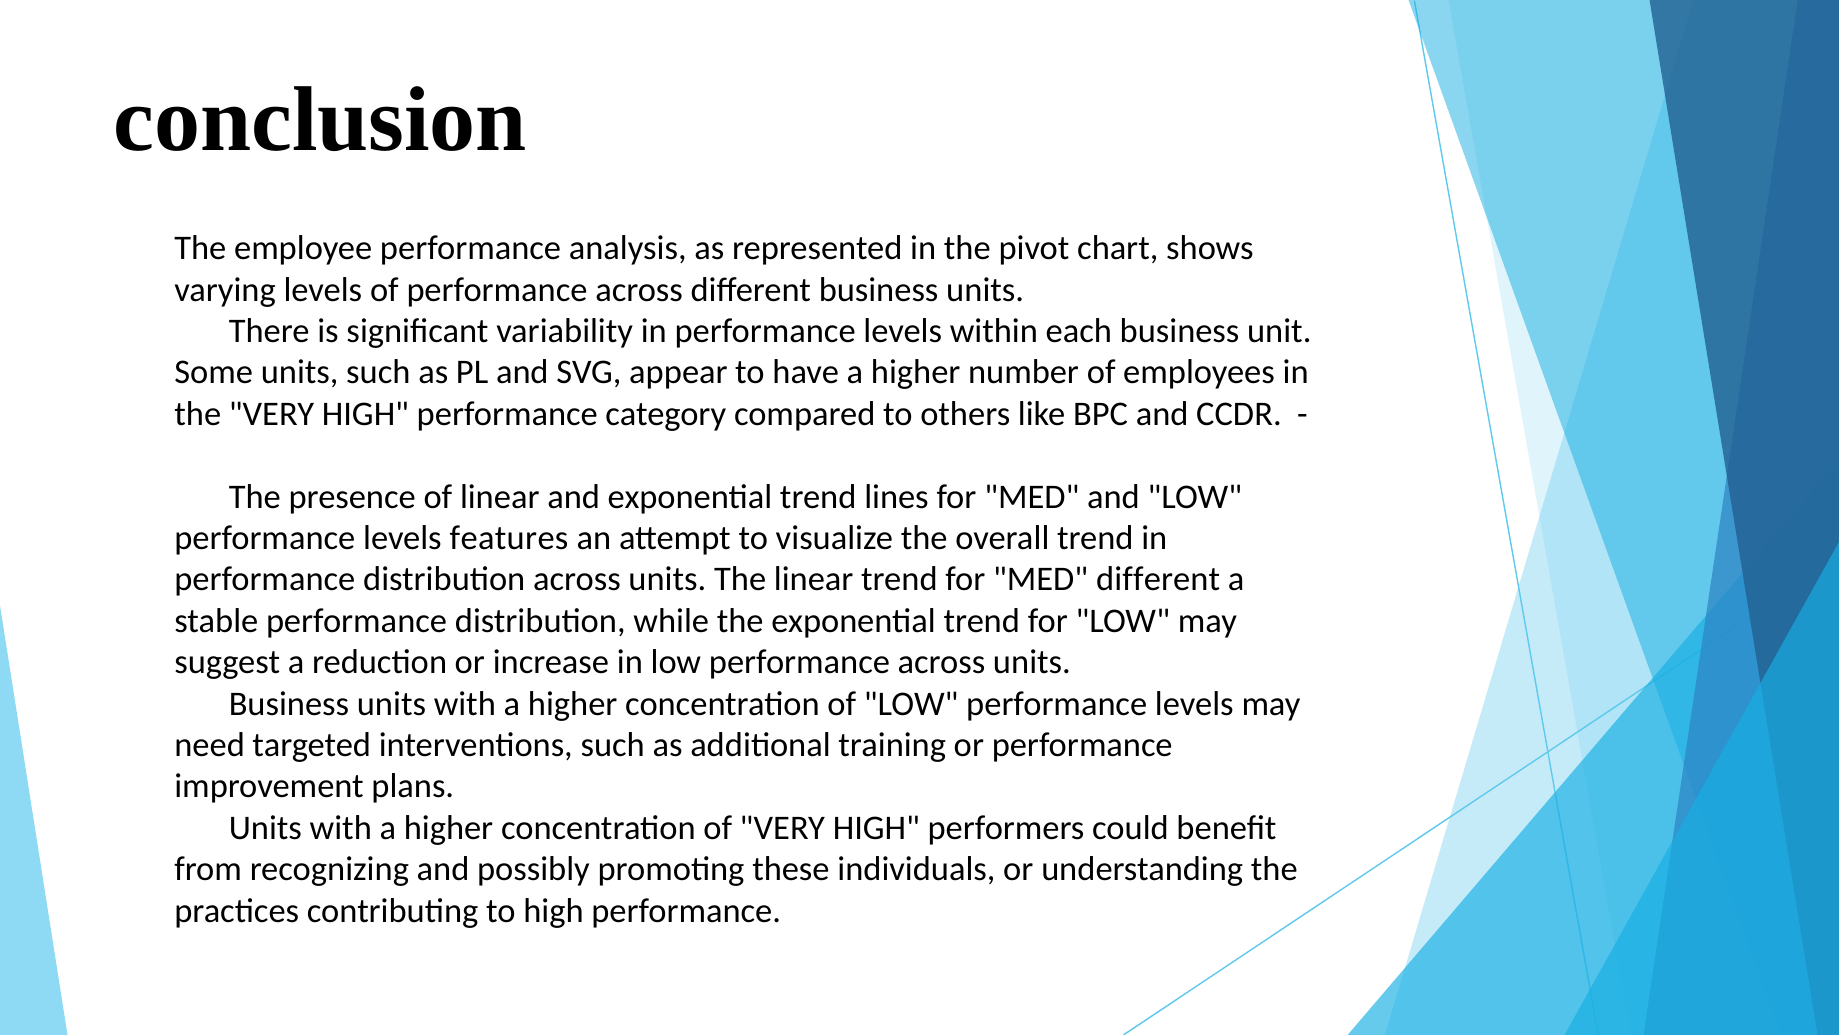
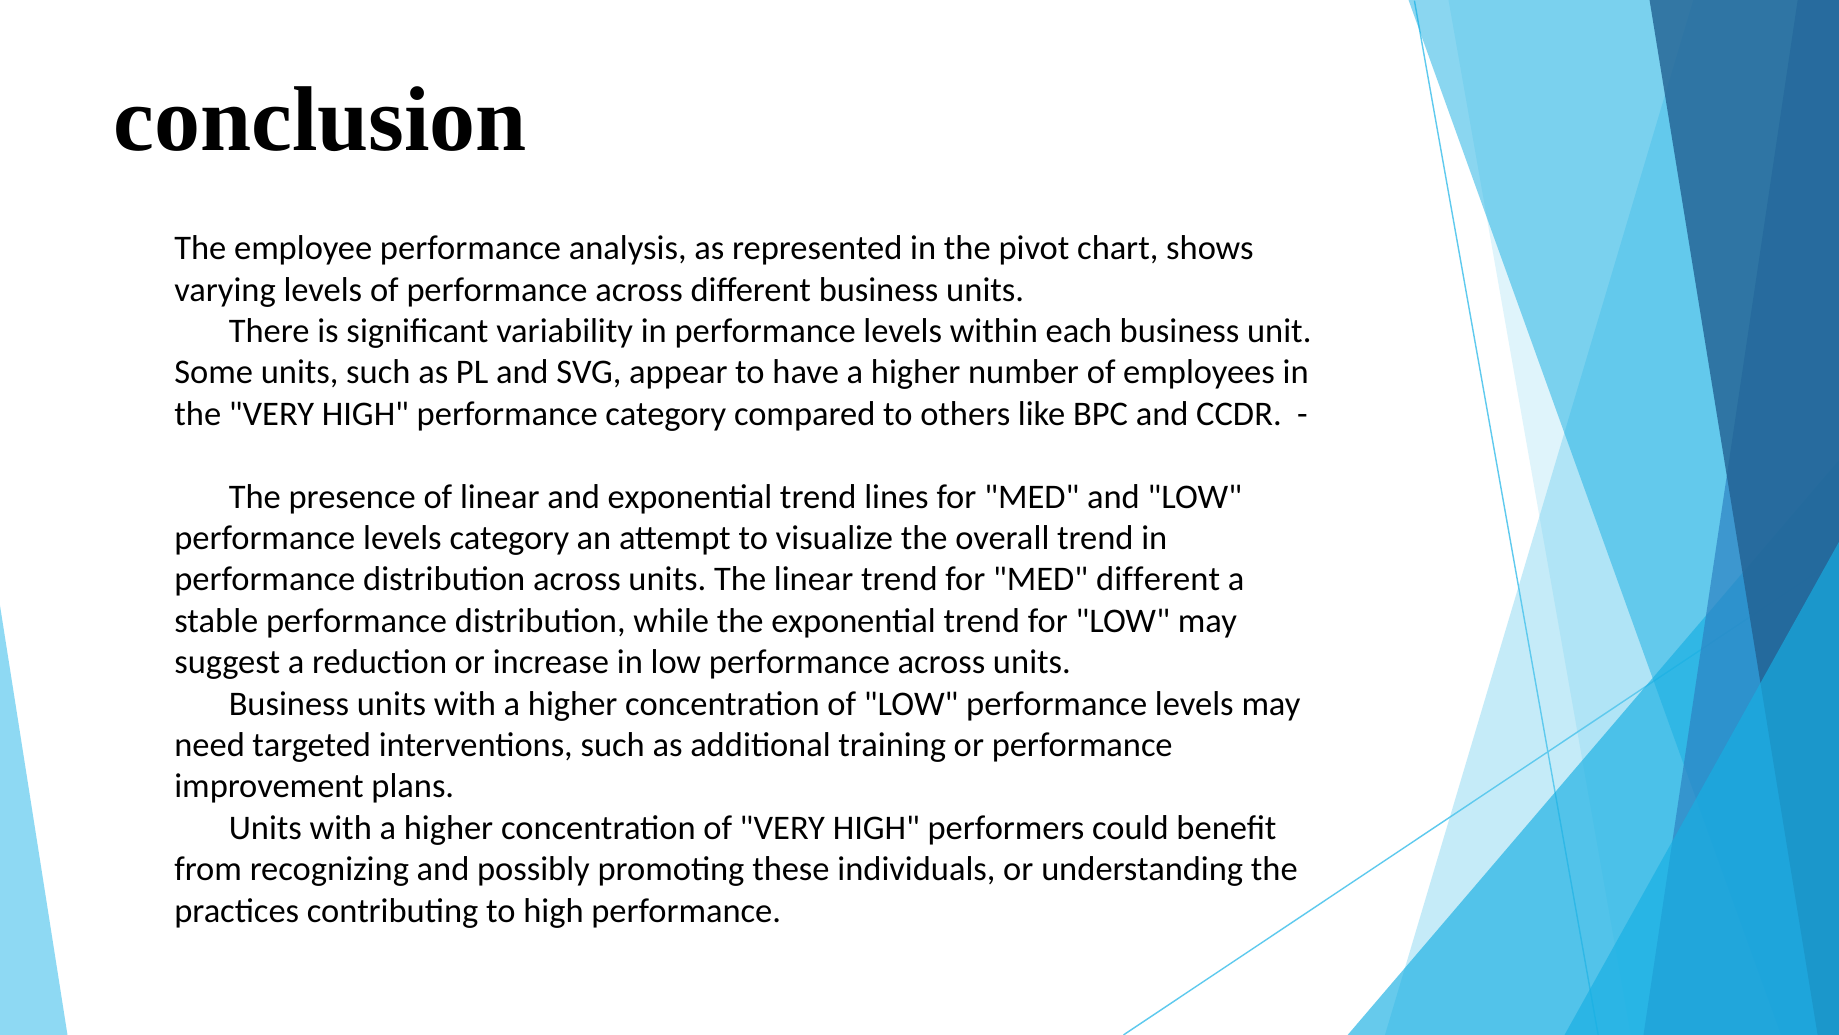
levels features: features -> category (509, 538)
